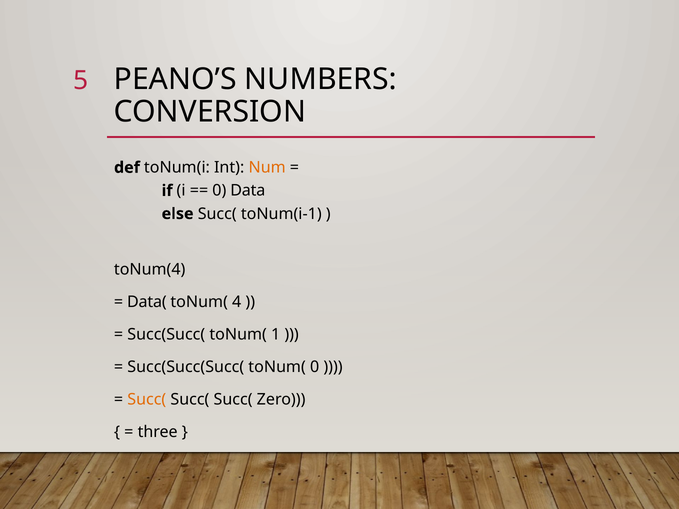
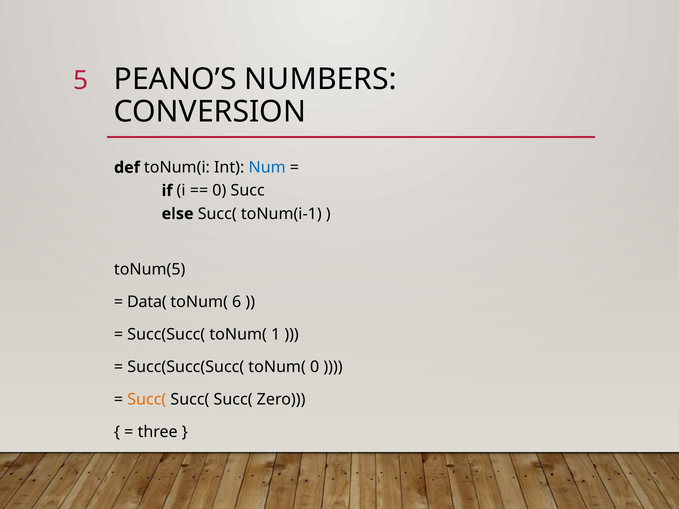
Num colour: orange -> blue (267, 168)
Data: Data -> Succ (248, 191)
toNum(4: toNum(4 -> toNum(5 (150, 269)
4: 4 -> 6 (237, 302)
